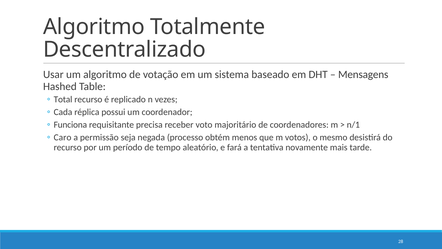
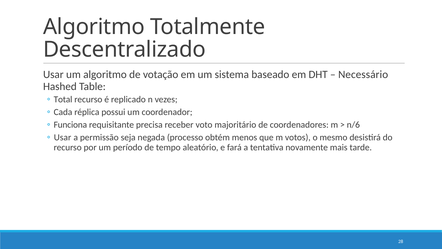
Mensagens: Mensagens -> Necessário (363, 74)
n/1: n/1 -> n/6 (353, 125)
Caro: Caro -> Usar (63, 137)
